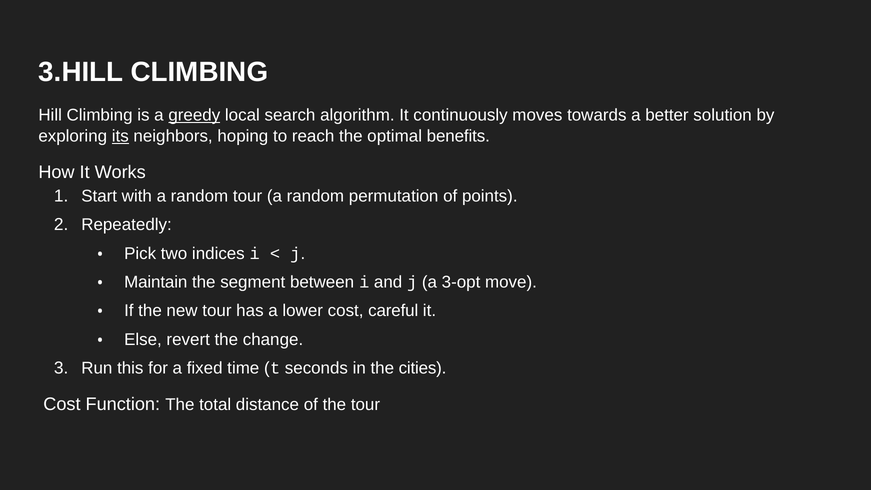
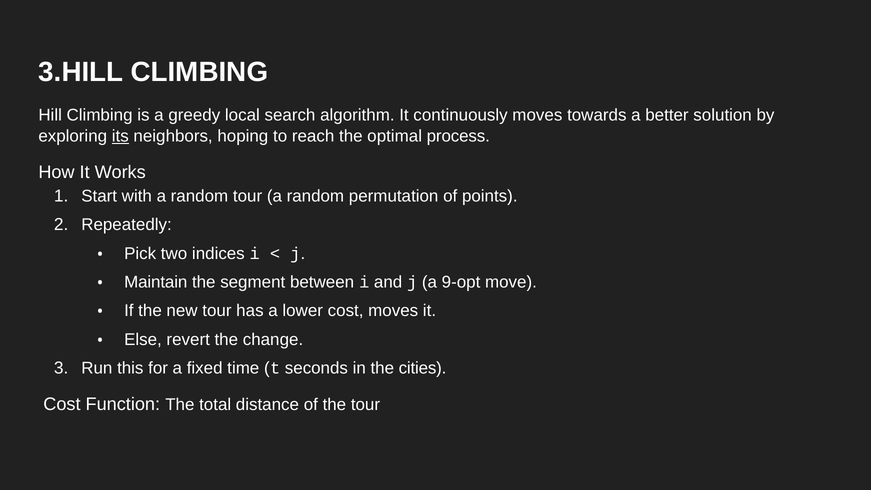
greedy underline: present -> none (194, 115)
benefits: benefits -> process (458, 136)
3-opt: 3-opt -> 9-opt (461, 282)
cost careful: careful -> moves (393, 311)
